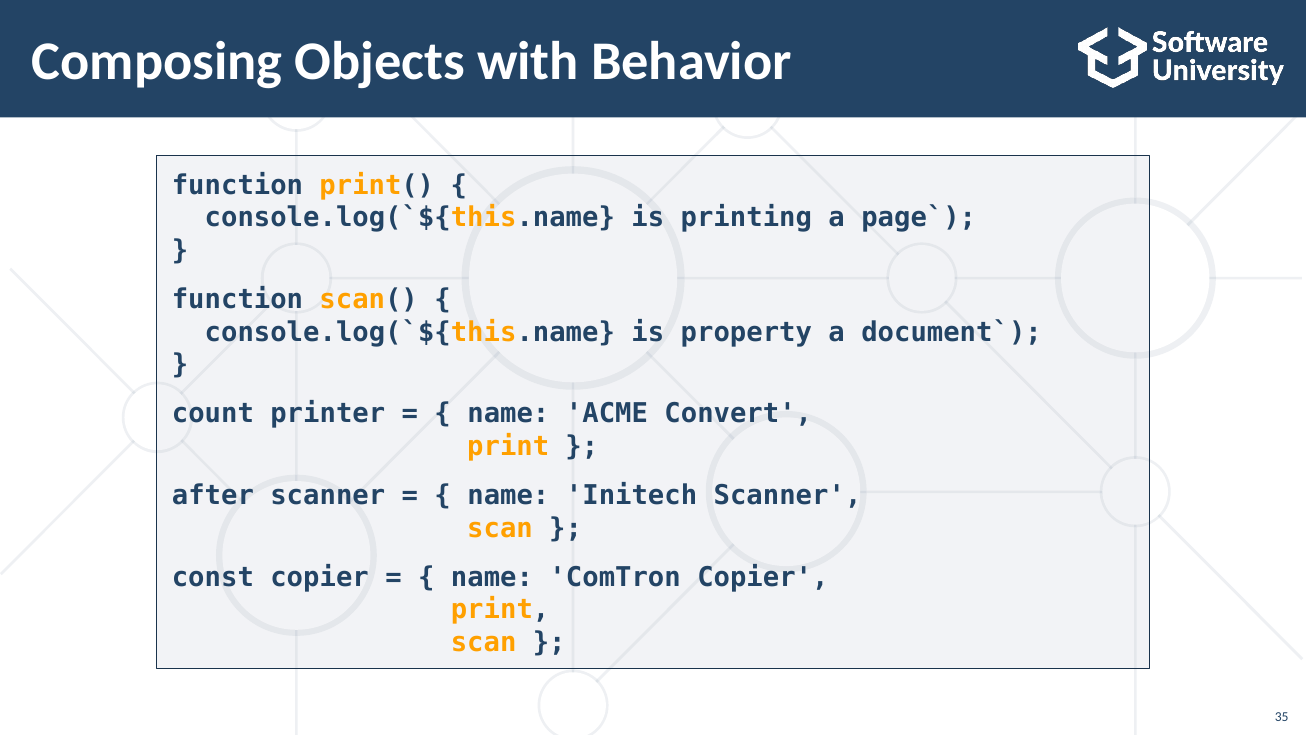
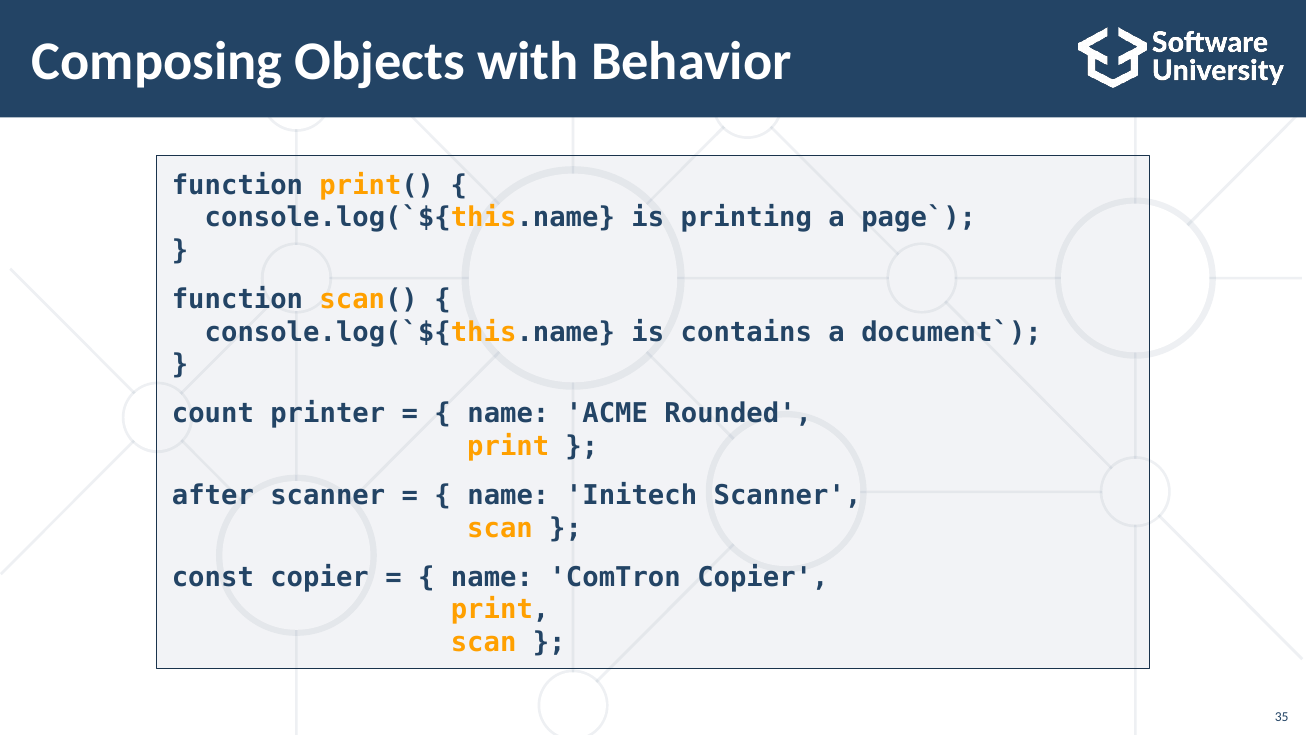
property: property -> contains (746, 332)
Convert: Convert -> Rounded (738, 414)
